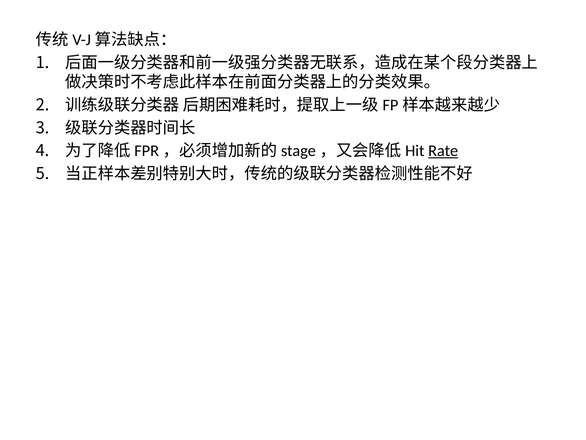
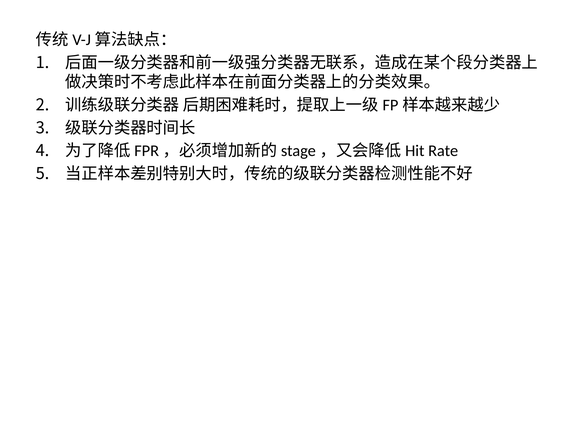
Rate underline: present -> none (443, 151)
